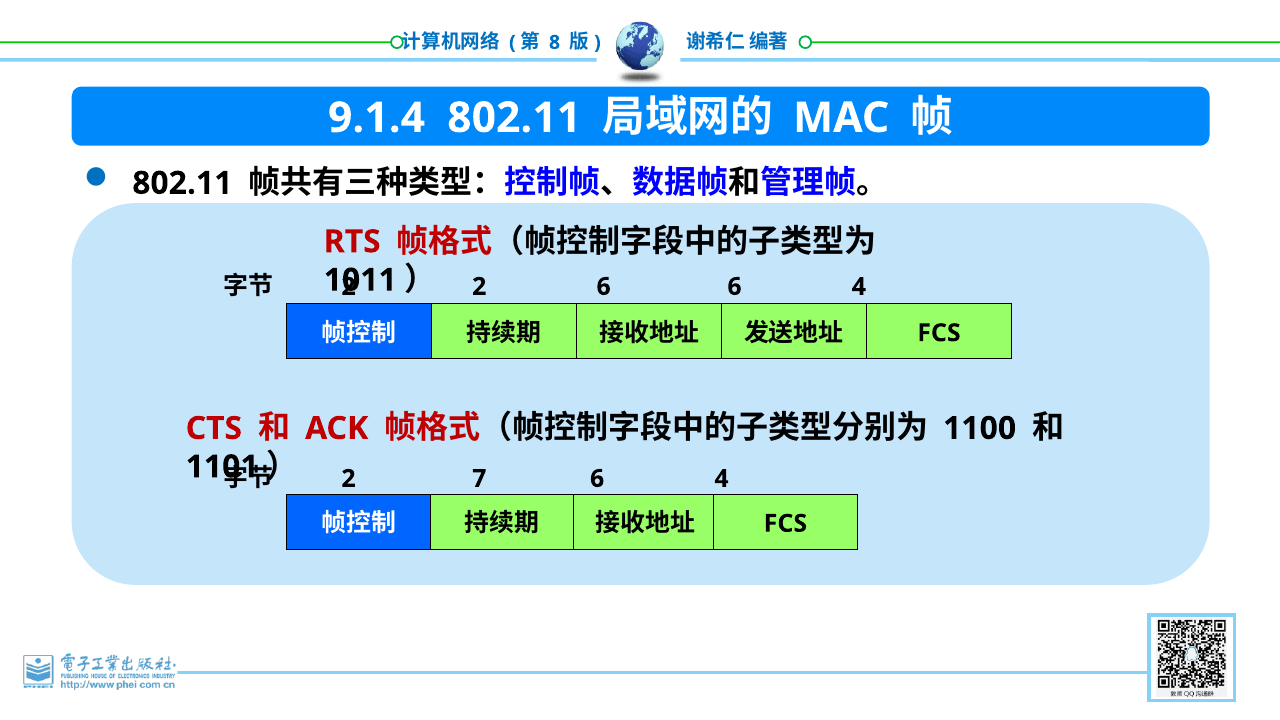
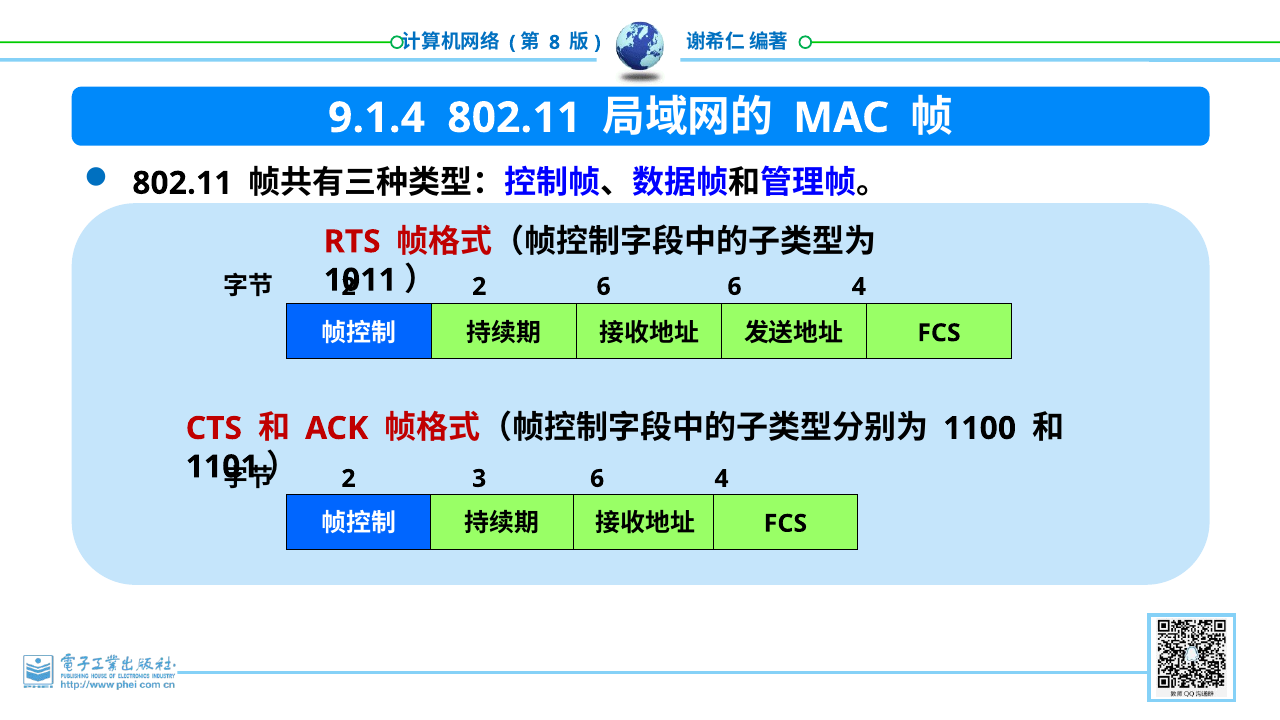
7: 7 -> 3 (479, 479)
